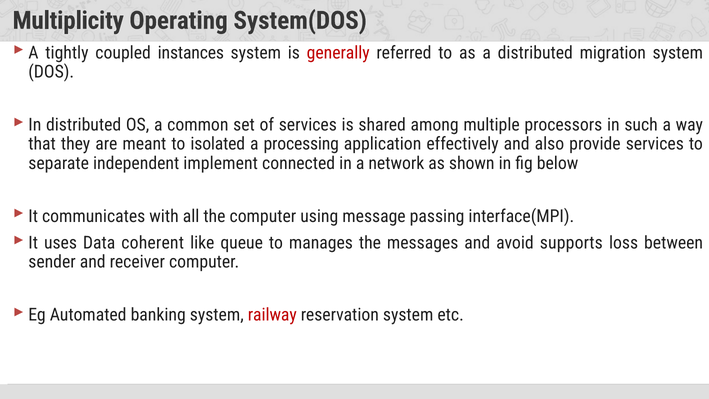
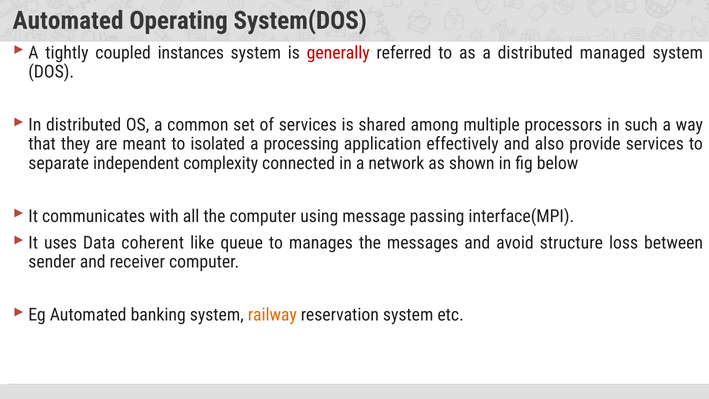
Multiplicity: Multiplicity -> Automated (68, 21)
migration: migration -> managed (613, 53)
implement: implement -> complexity (221, 163)
supports: supports -> structure (571, 243)
railway colour: red -> orange (272, 315)
